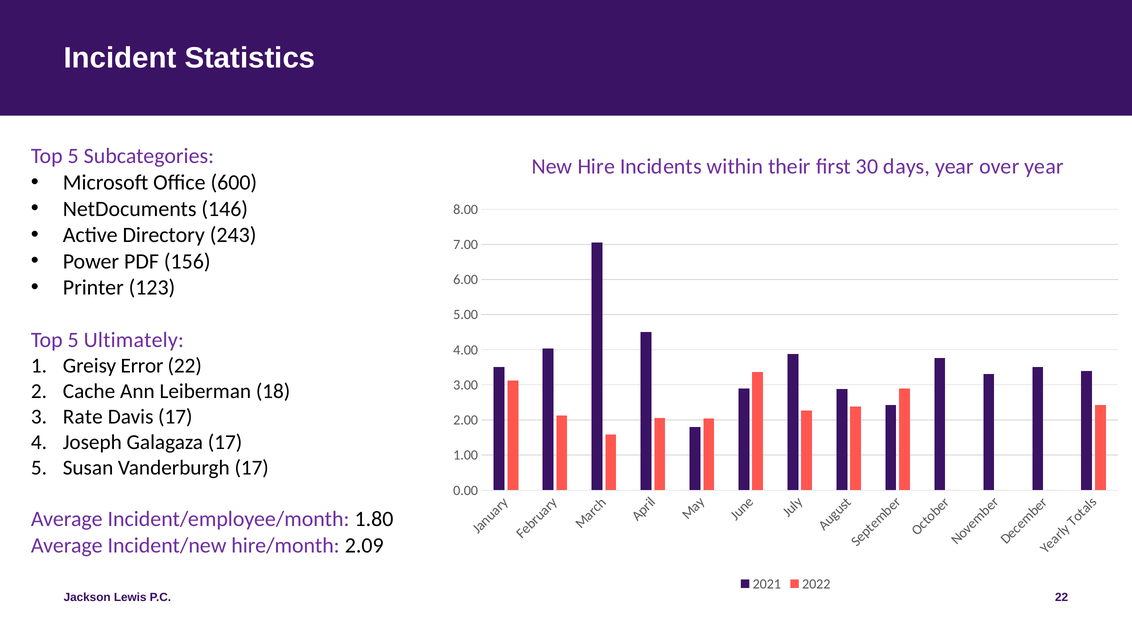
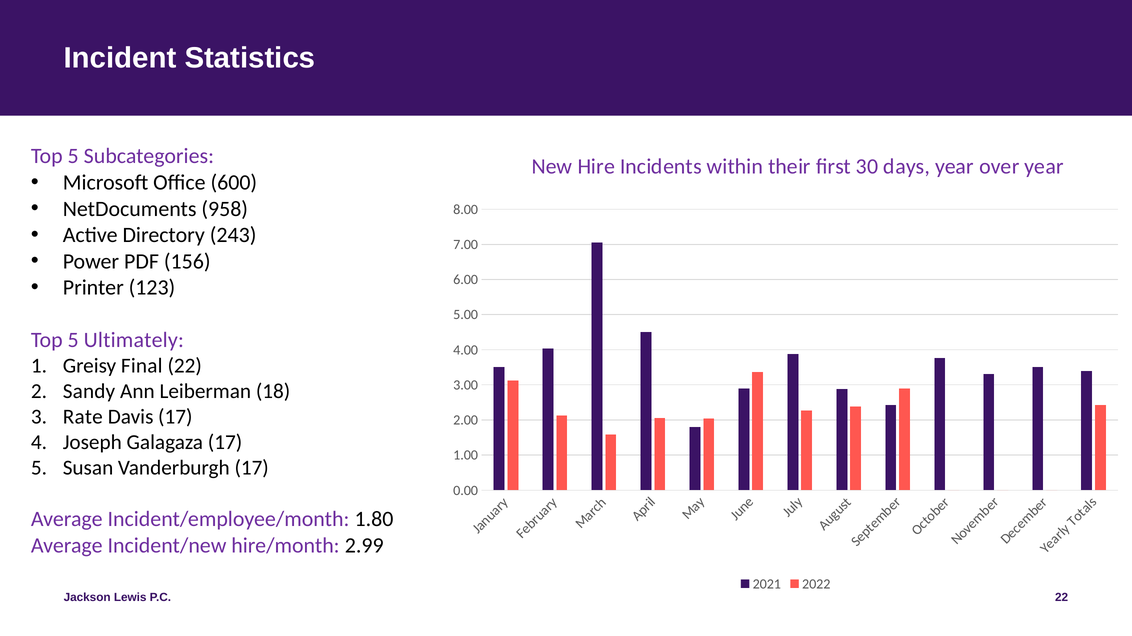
146: 146 -> 958 (225, 209)
Error: Error -> Final (142, 366)
Cache: Cache -> Sandy (89, 392)
2.09: 2.09 -> 2.99 (364, 546)
